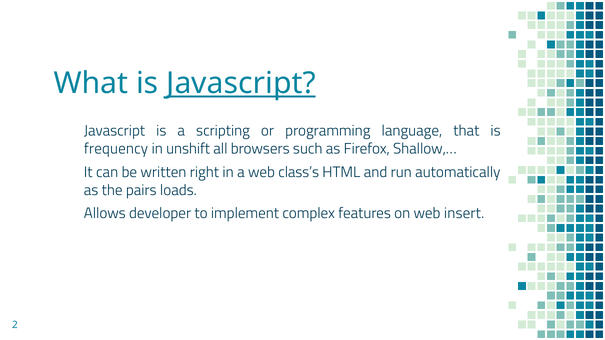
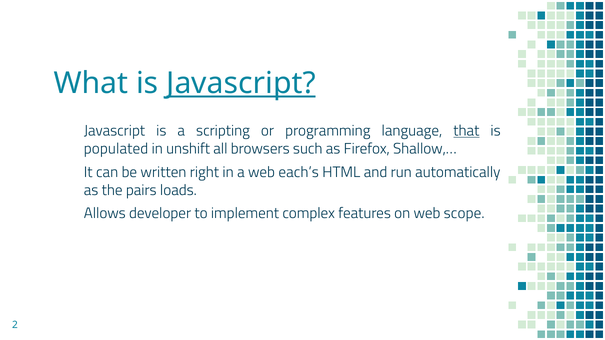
that underline: none -> present (466, 131)
frequency: frequency -> populated (116, 149)
class’s: class’s -> each’s (299, 172)
insert: insert -> scope (464, 214)
